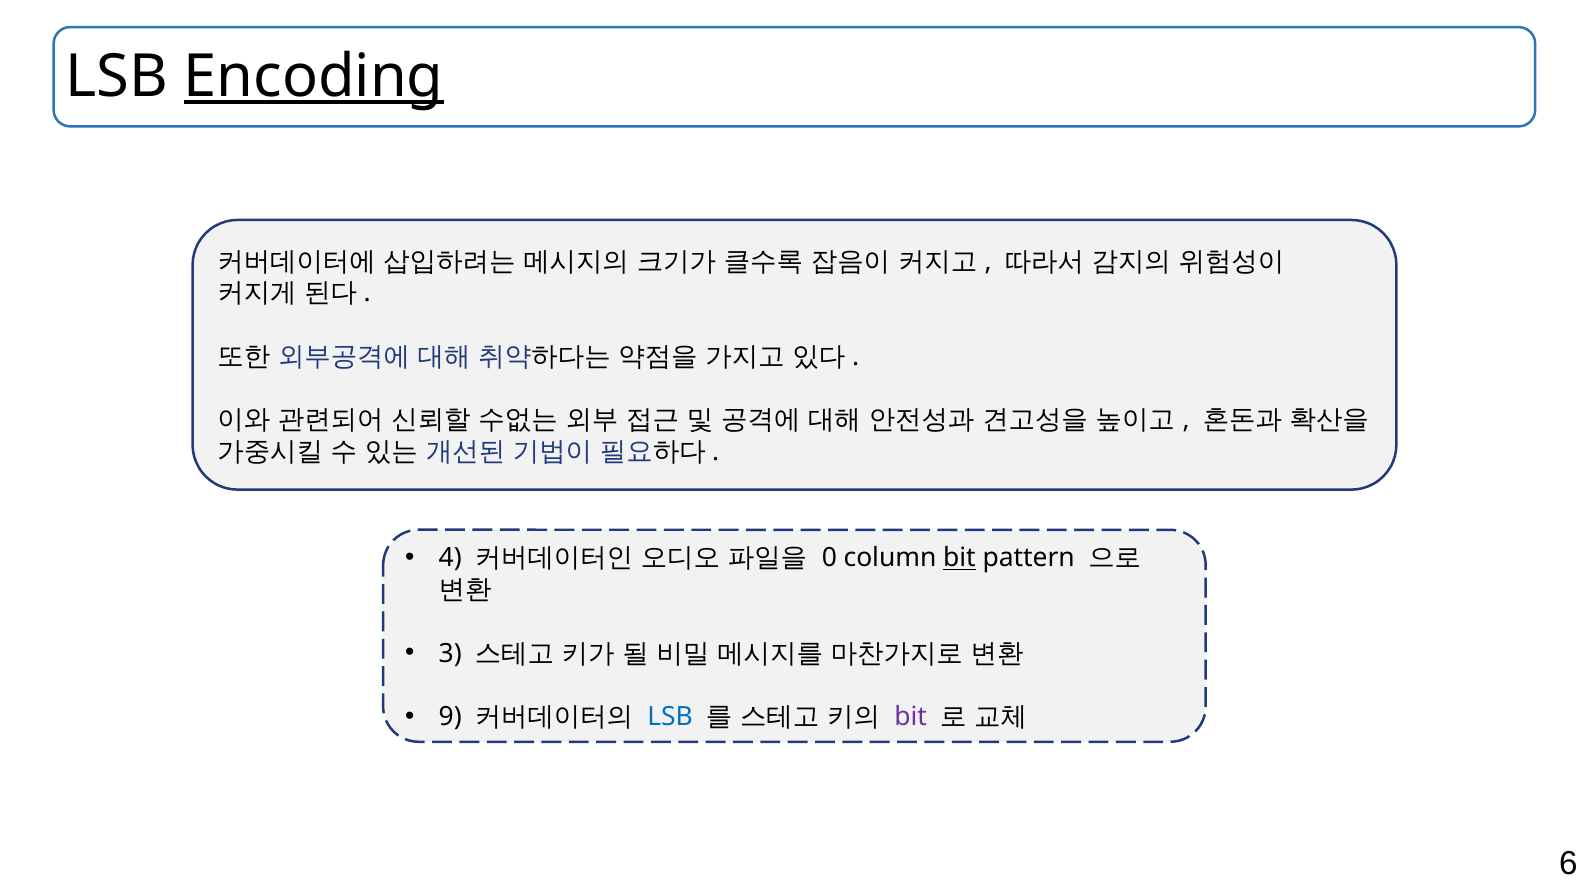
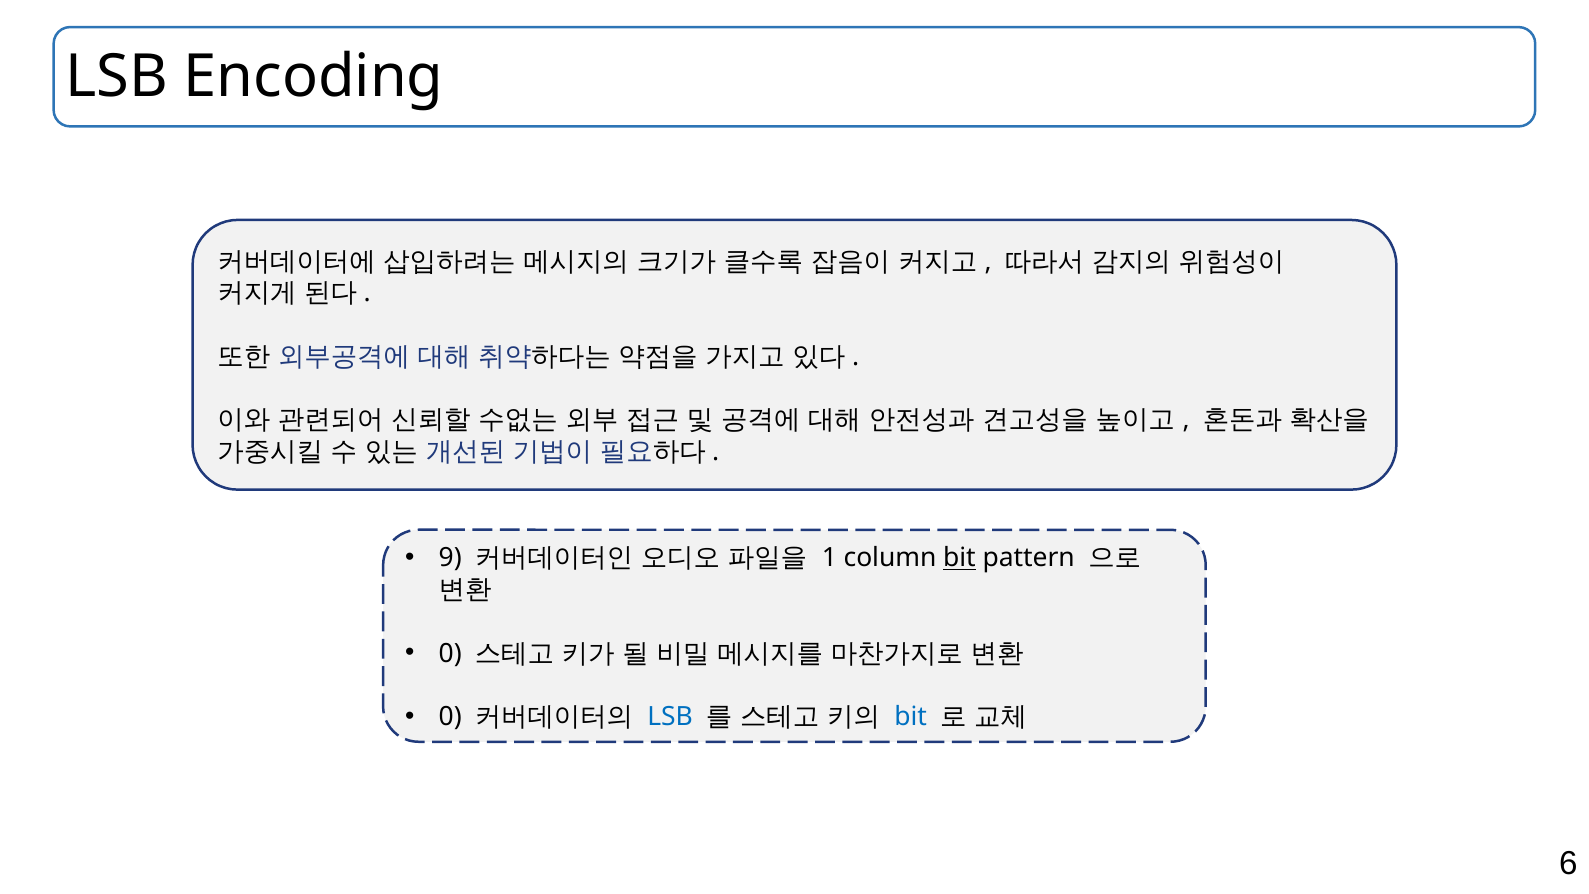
Encoding underline: present -> none (314, 76)
4: 4 -> 9 (450, 558)
0: 0 -> 1 (829, 558)
3: 3 -> 0 (450, 653)
9: 9 -> 0 (450, 717)
bit colour: purple -> blue (911, 717)
